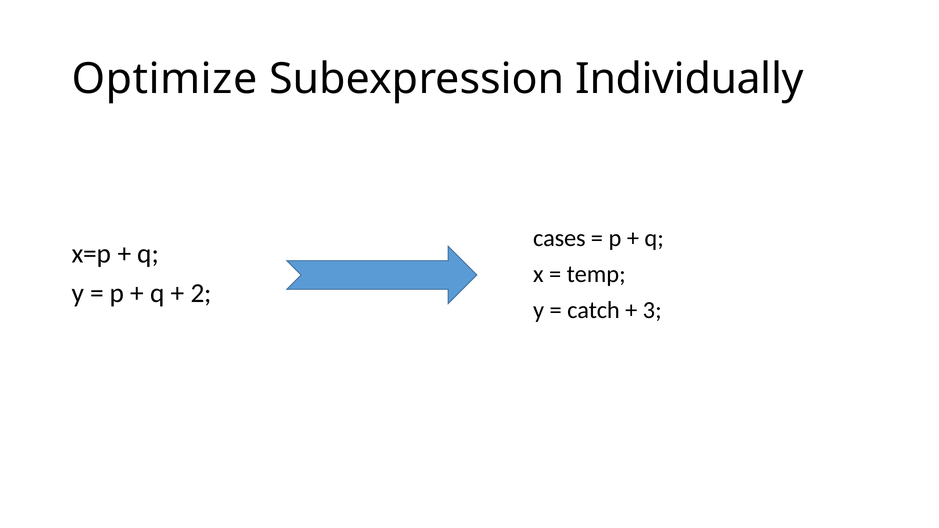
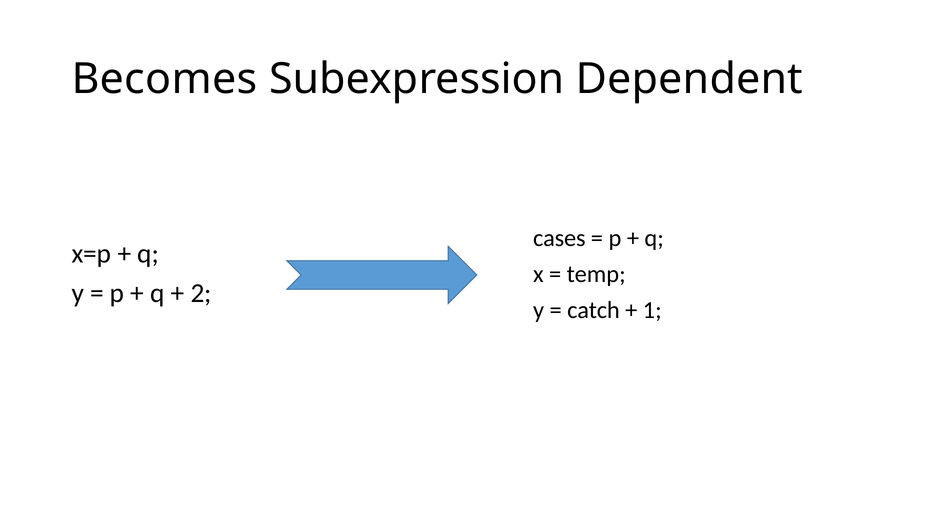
Optimize: Optimize -> Becomes (165, 79)
Individually: Individually -> Dependent (689, 79)
3: 3 -> 1 (652, 310)
